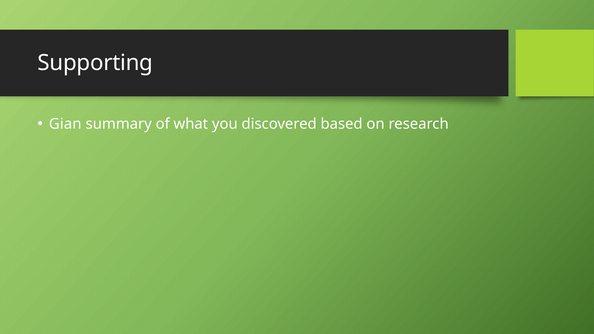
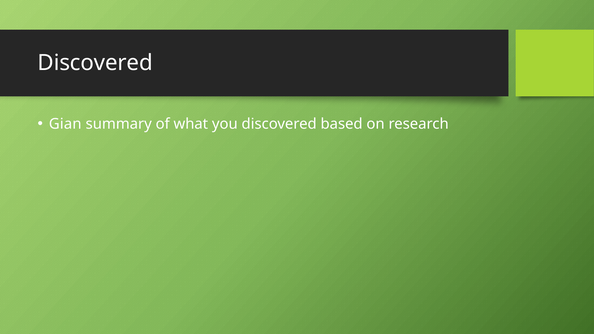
Supporting: Supporting -> Discovered (95, 63)
